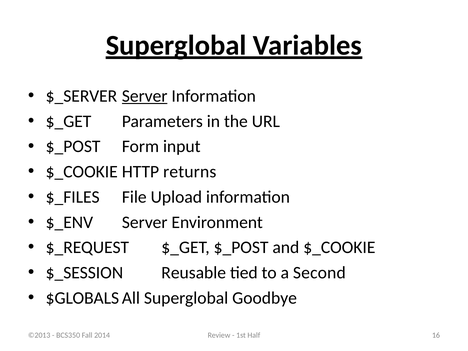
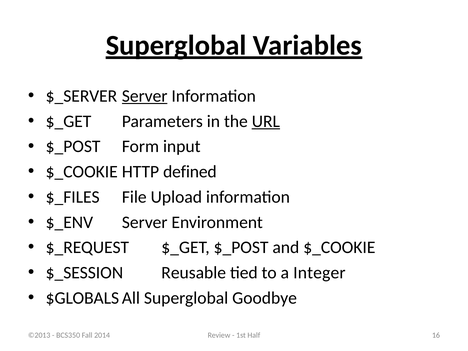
URL underline: none -> present (266, 121)
returns: returns -> defined (190, 172)
Second: Second -> Integer (319, 273)
